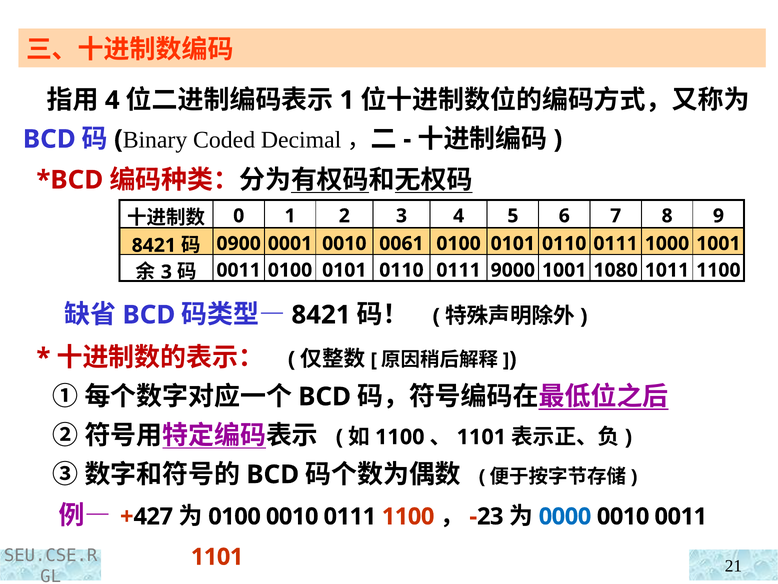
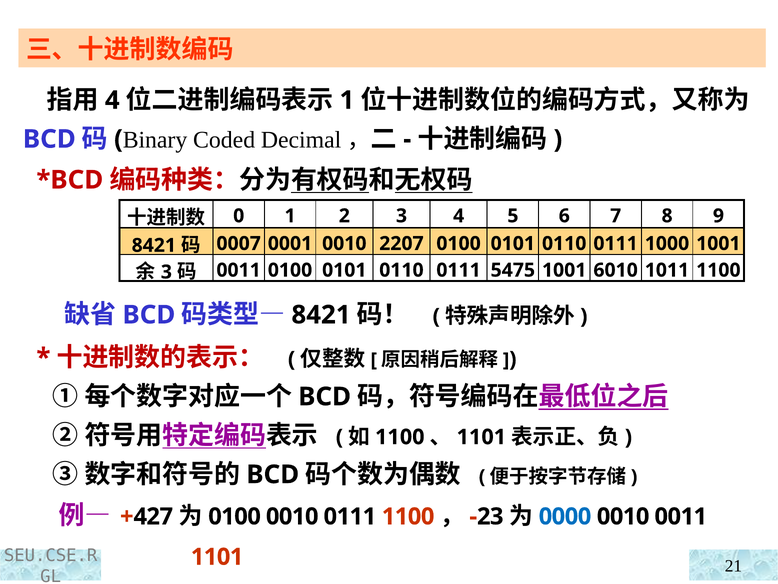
0900: 0900 -> 0007 (239, 243)
0061: 0061 -> 2207 (401, 243)
9000: 9000 -> 5475 (513, 270)
1080: 1080 -> 6010 (616, 270)
